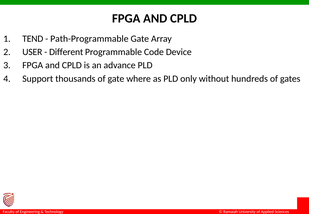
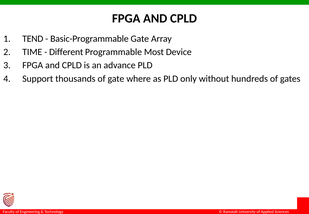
Path-Programmable: Path-Programmable -> Basic-Programmable (89, 39)
USER: USER -> TIME (32, 52)
Code: Code -> Most (154, 52)
